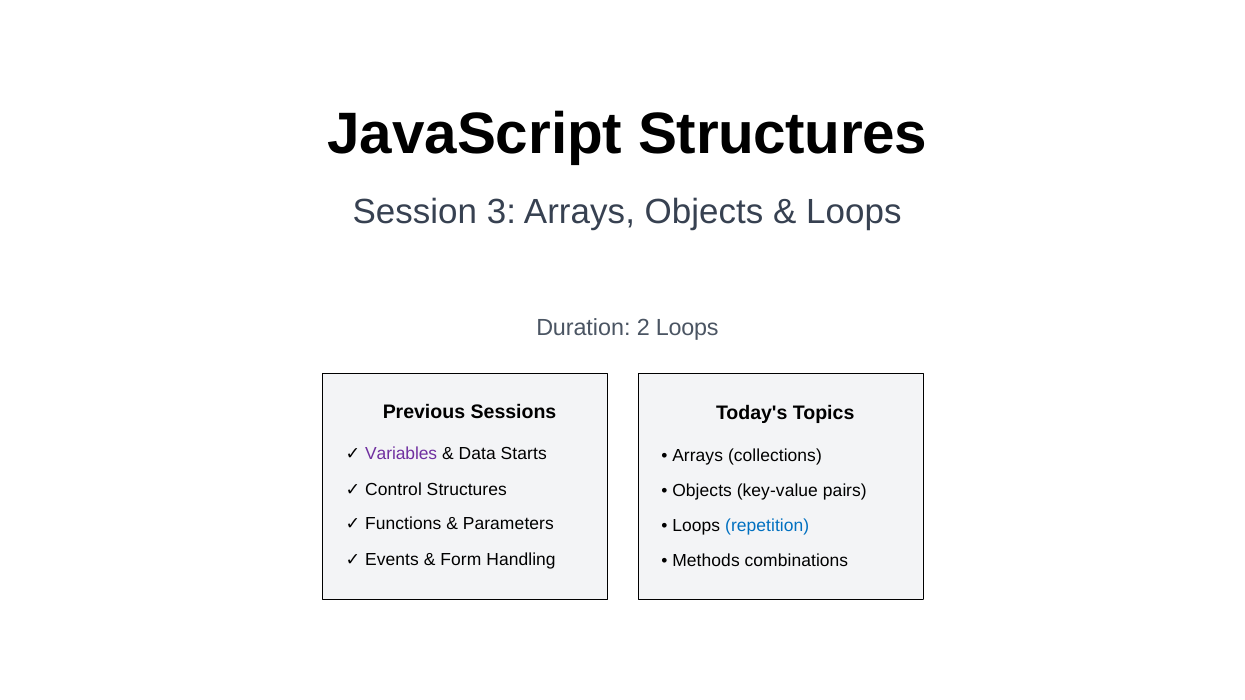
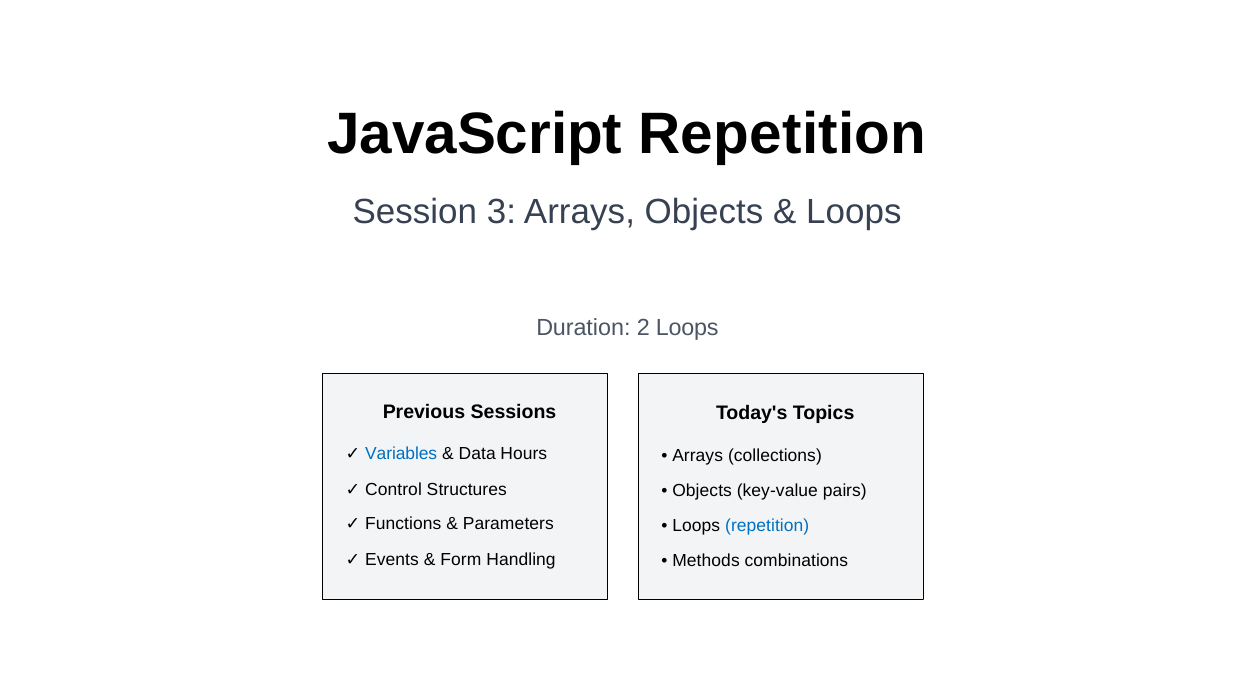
JavaScript Structures: Structures -> Repetition (782, 134)
Variables colour: purple -> blue (401, 454)
Starts: Starts -> Hours (524, 454)
